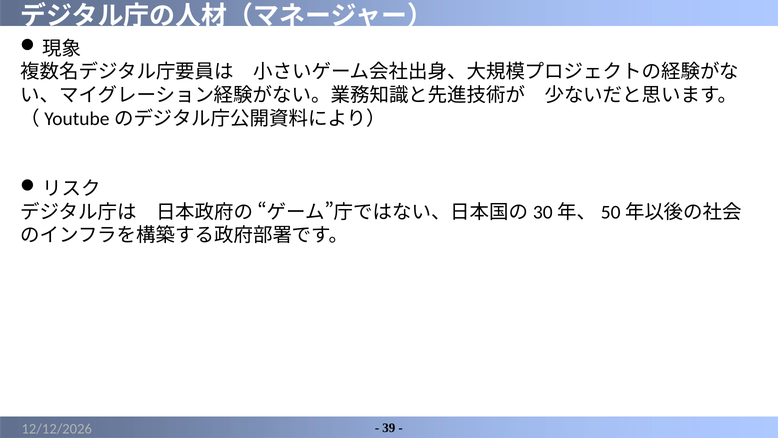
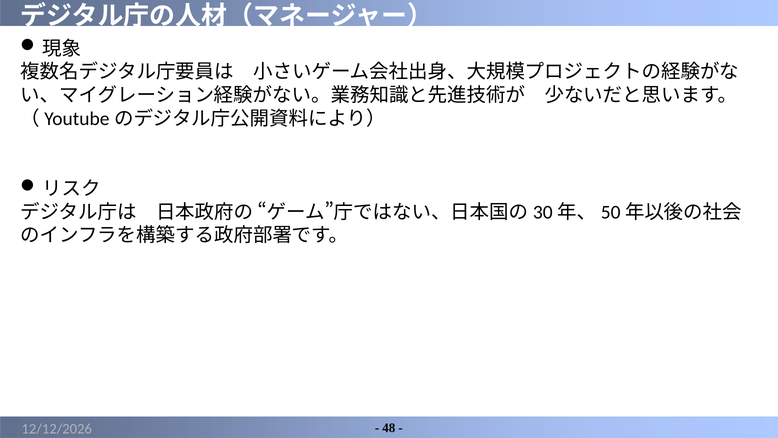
39: 39 -> 48 (389, 428)
